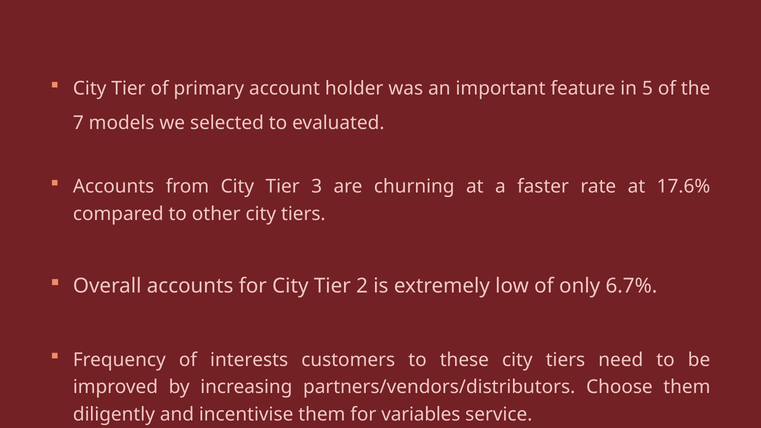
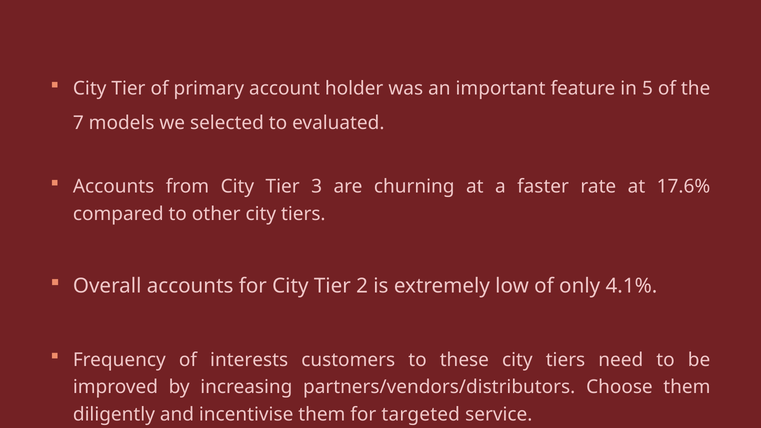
6.7%: 6.7% -> 4.1% (631, 286)
variables: variables -> targeted (421, 415)
